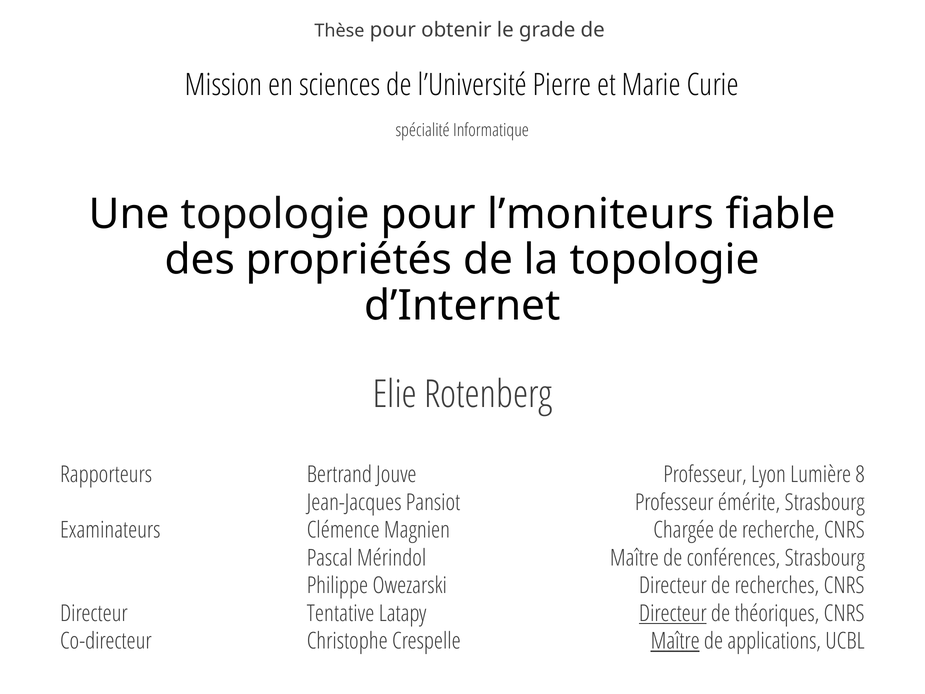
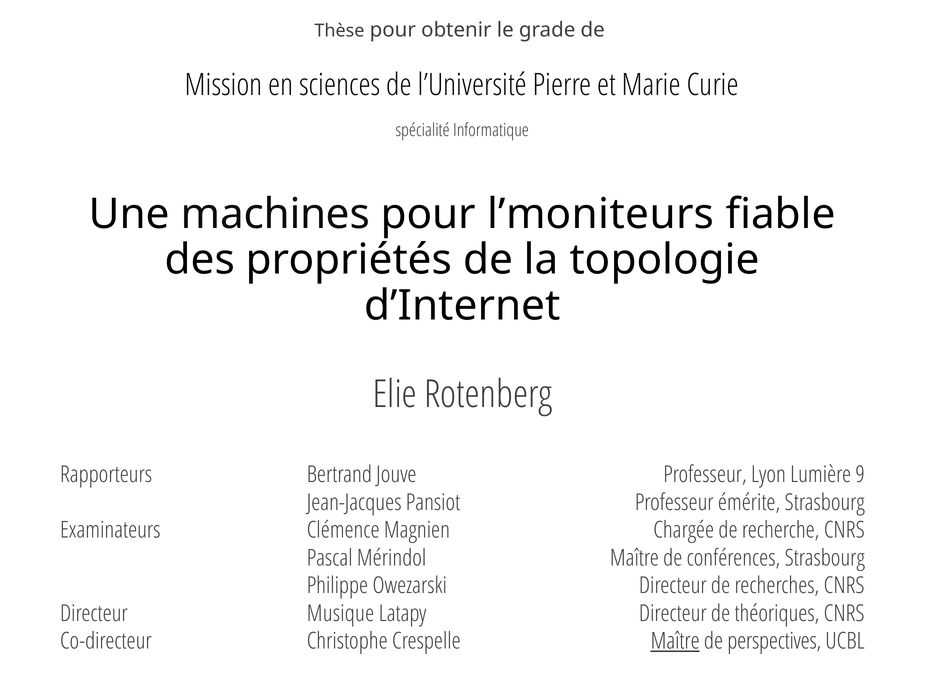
Une topologie: topologie -> machines (275, 214)
8: 8 -> 9 (860, 475)
Tentative: Tentative -> Musique (340, 613)
Directeur underline: present -> none (673, 613)
applications: applications -> perspectives (774, 641)
